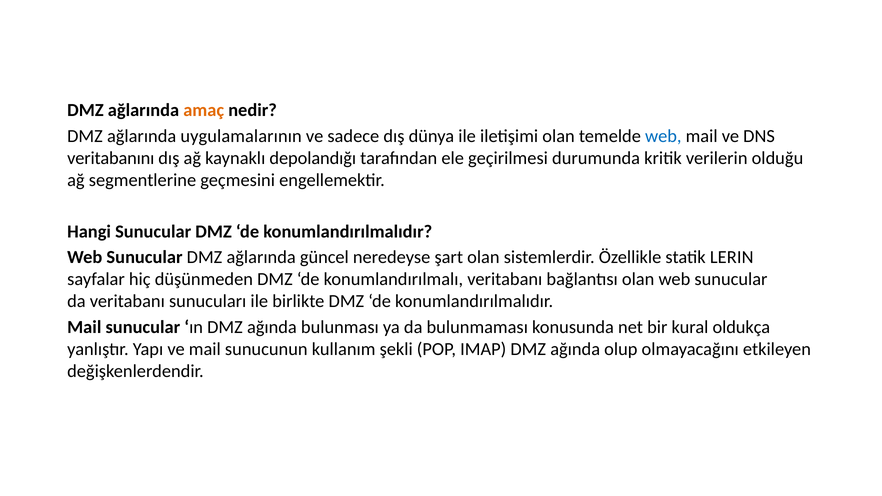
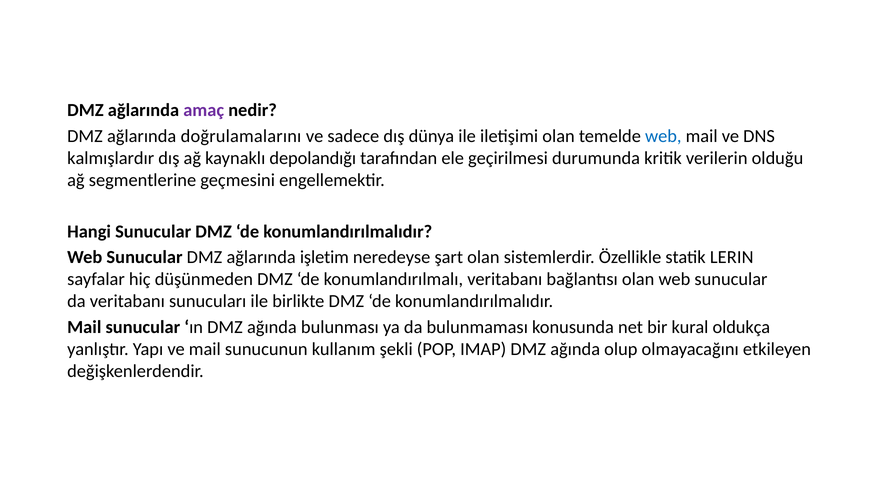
amaç colour: orange -> purple (204, 110)
uygulamalarının: uygulamalarının -> doğrulamalarını (241, 136)
veritabanını: veritabanını -> kalmışlardır (111, 158)
güncel: güncel -> işletim (324, 257)
